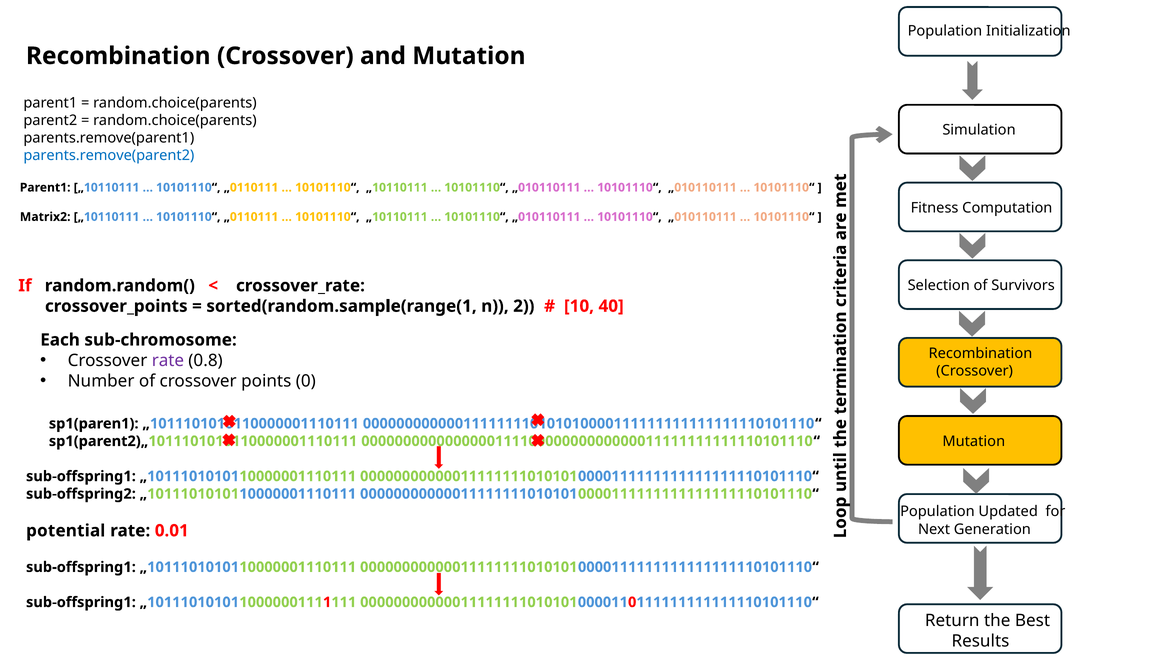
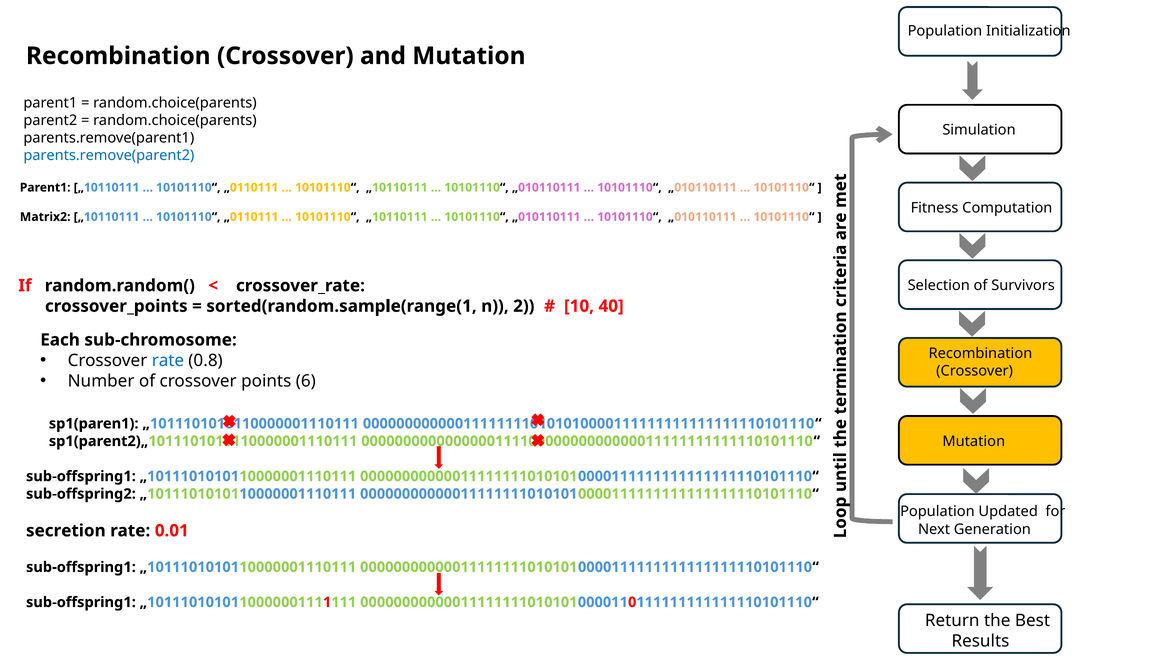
rate colour: purple -> blue (168, 360)
0: 0 -> 6 (306, 381)
potential: potential -> secretion (66, 530)
